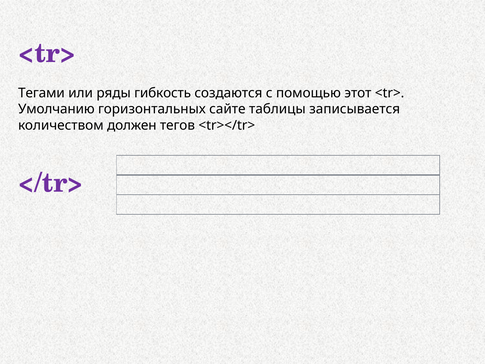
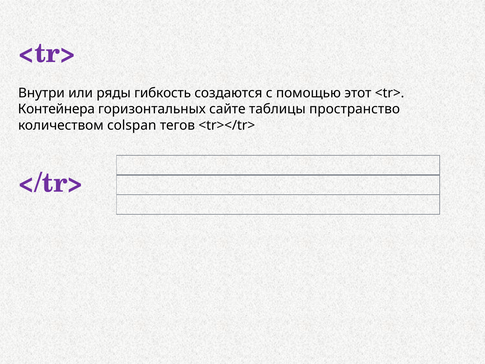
Тегами: Тегами -> Внутри (41, 93)
Умолчанию: Умолчанию -> Контейнера (56, 109)
записывается: записывается -> пространство (355, 109)
должен: должен -> colspan (132, 125)
